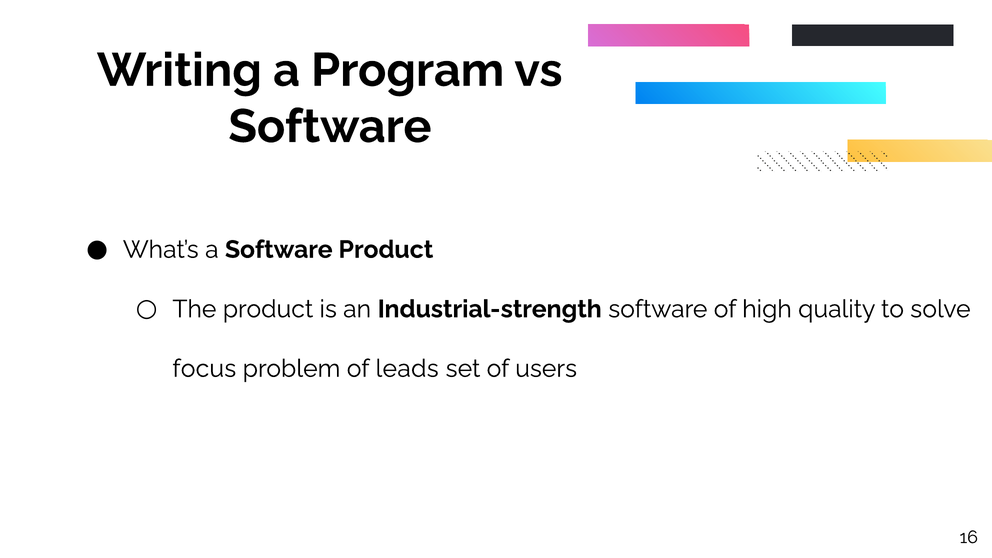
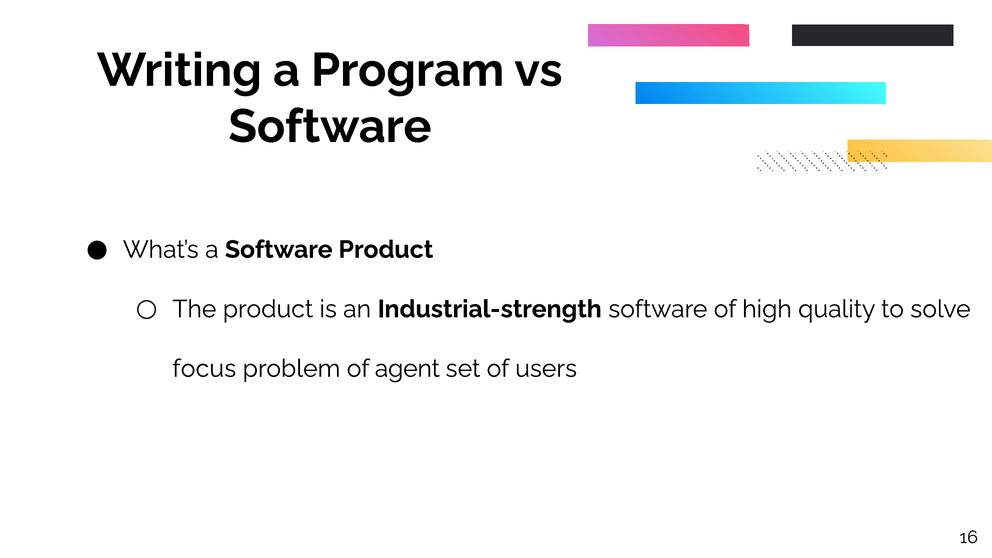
leads: leads -> agent (407, 369)
